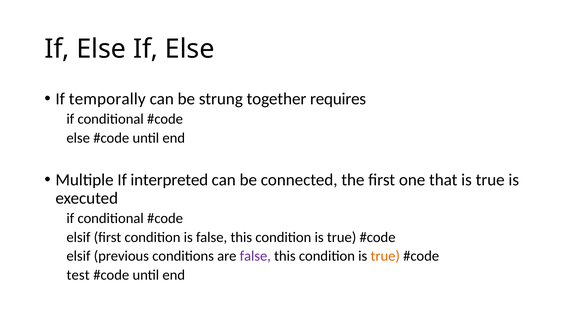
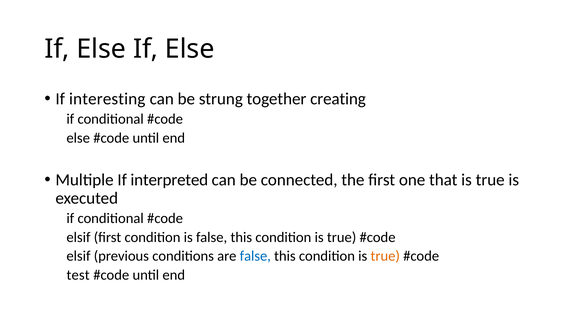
temporally: temporally -> interesting (107, 99)
requires: requires -> creating (338, 99)
false colour: purple -> blue (255, 256)
